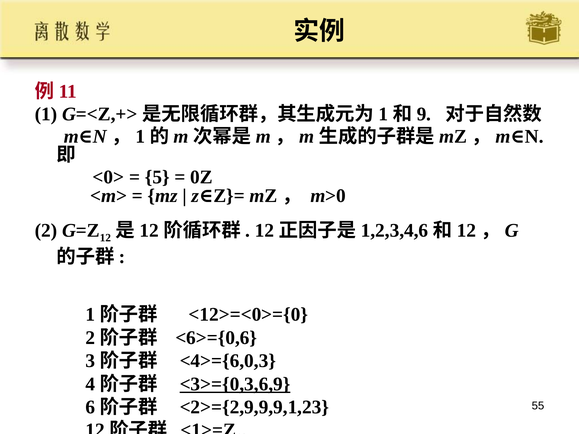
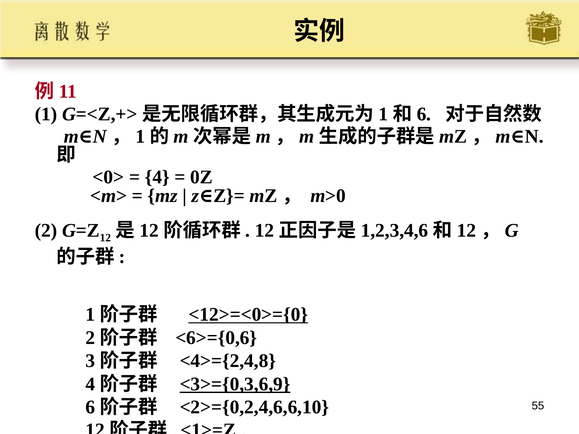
9: 9 -> 6 (424, 114)
5: 5 -> 4 (157, 177)
<12>=<0>={0 underline: none -> present (248, 315)
<4>={6,0,3: <4>={6,0,3 -> <4>={2,4,8 (228, 361)
<2>={2,9,9,9,1,23: <2>={2,9,9,9,1,23 -> <2>={0,2,4,6,6,10 (254, 407)
